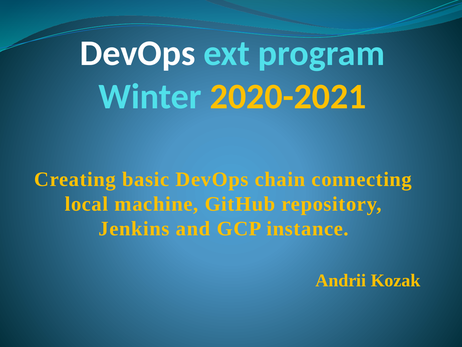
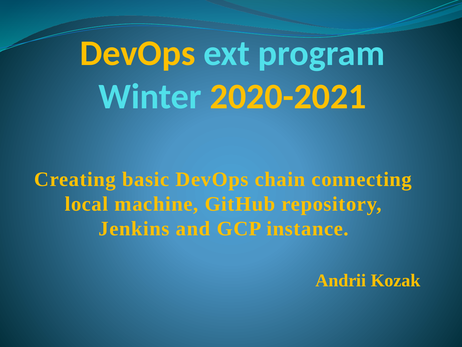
DevOps colour: white -> yellow (138, 53)
